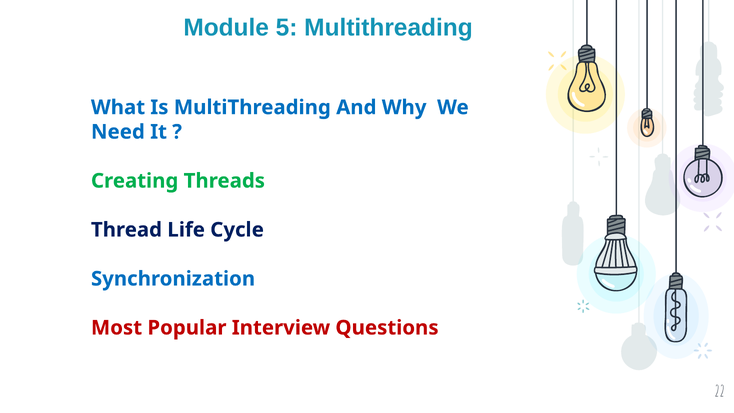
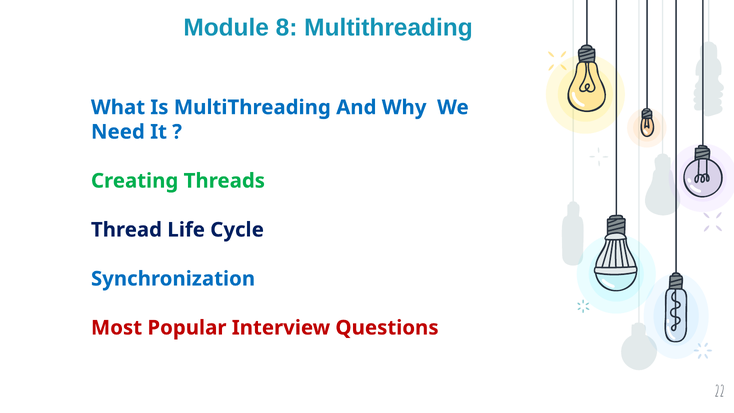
5: 5 -> 8 (287, 28)
